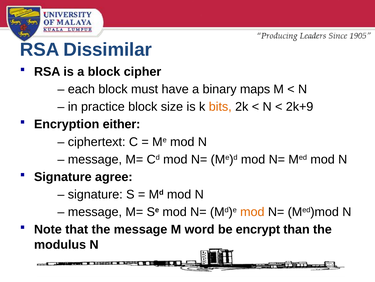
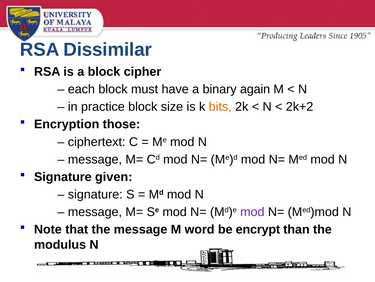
maps: maps -> again (255, 89)
2k+9: 2k+9 -> 2k+2 (300, 107)
either: either -> those (121, 124)
agree: agree -> given (114, 176)
mod colour: orange -> purple (252, 211)
